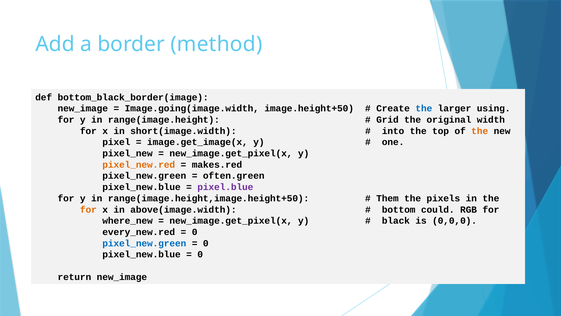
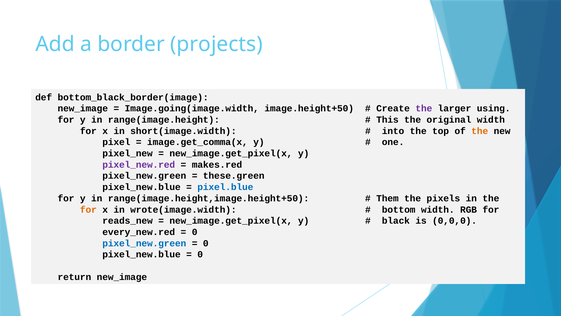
method: method -> projects (216, 44)
the colour: blue -> purple (424, 108)
Grid: Grid -> This (387, 120)
image.get_image(x: image.get_image(x -> image.get_comma(x (197, 142)
pixel_new.red colour: orange -> purple (139, 164)
often.green: often.green -> these.green (234, 176)
pixel.blue colour: purple -> blue (225, 187)
above(image.width: above(image.width -> wrote(image.width (183, 209)
bottom could: could -> width (438, 209)
where_new: where_new -> reads_new (128, 221)
